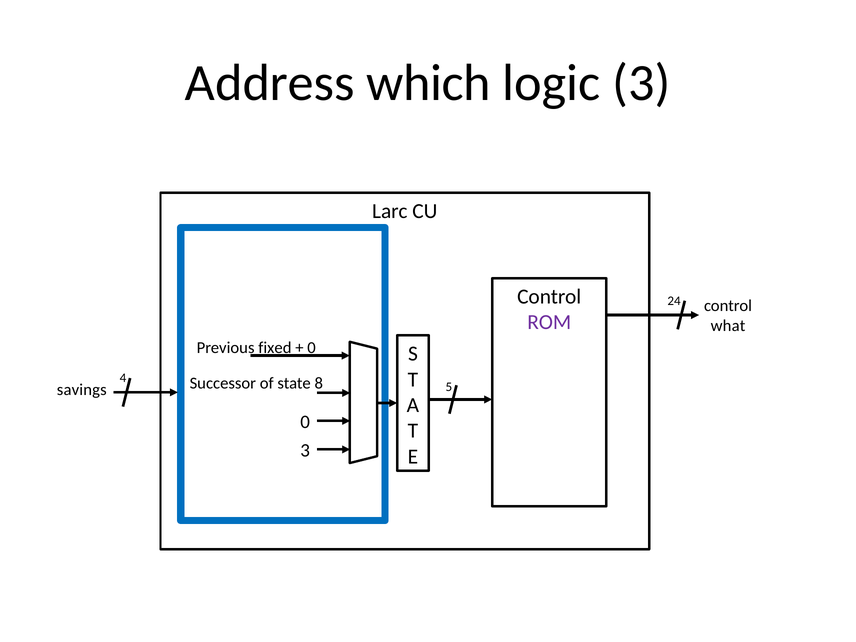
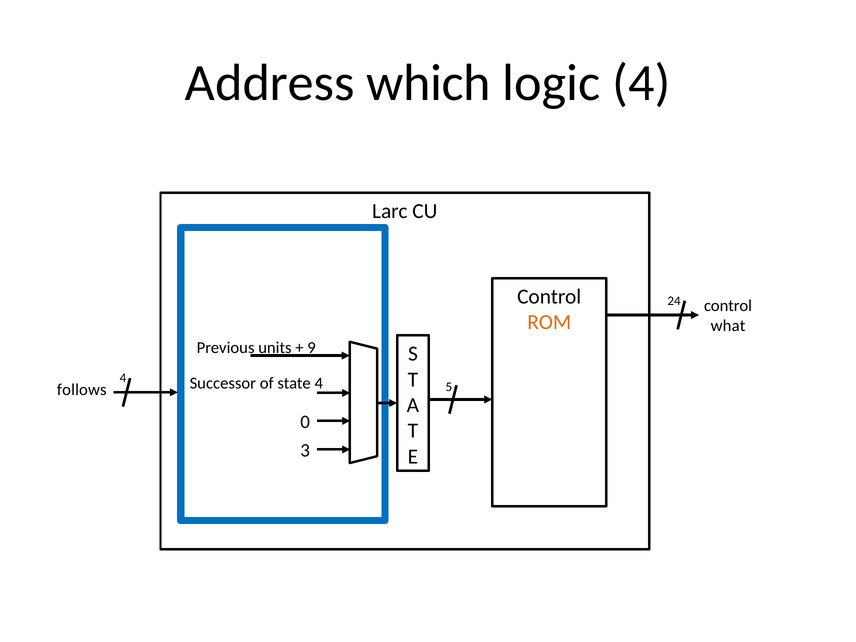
logic 3: 3 -> 4 (641, 83)
ROM colour: purple -> orange (549, 322)
fixed: fixed -> units (275, 348)
0: 0 -> 9 (312, 348)
state 8: 8 -> 4 (319, 383)
savings: savings -> follows (82, 390)
